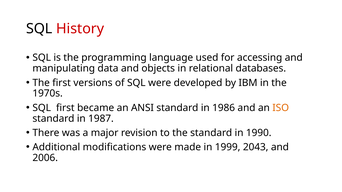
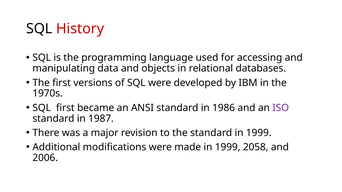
ISO colour: orange -> purple (281, 108)
standard in 1990: 1990 -> 1999 (259, 133)
2043: 2043 -> 2058 (256, 147)
